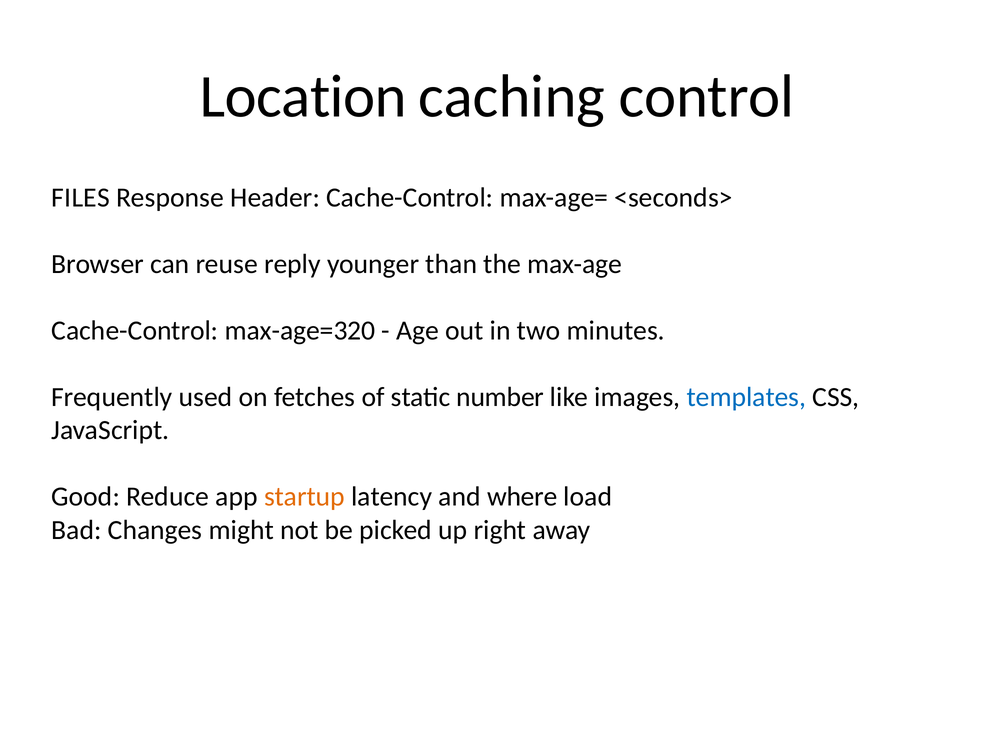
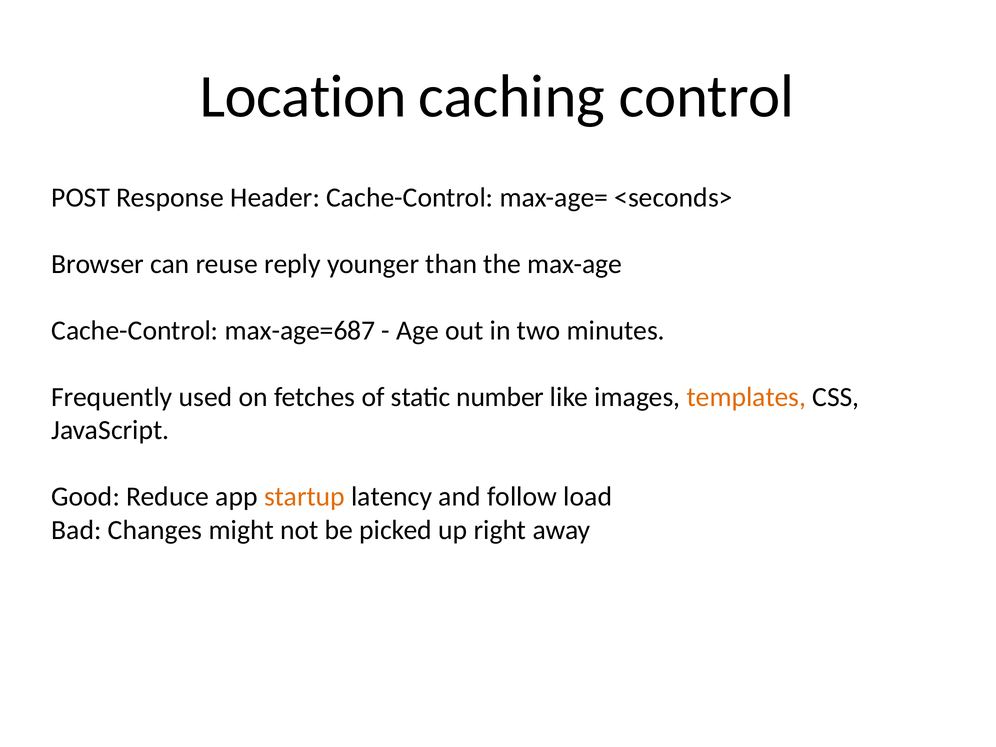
FILES: FILES -> POST (81, 198)
max-age=320: max-age=320 -> max-age=687 (300, 331)
templates colour: blue -> orange (746, 397)
where: where -> follow (522, 497)
